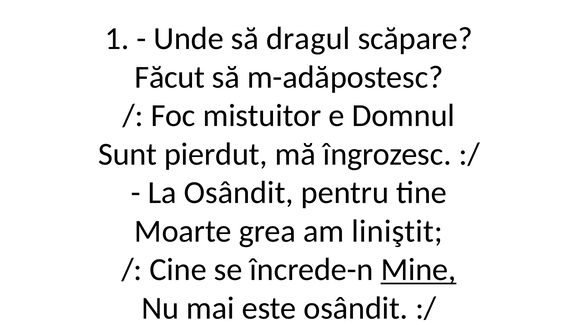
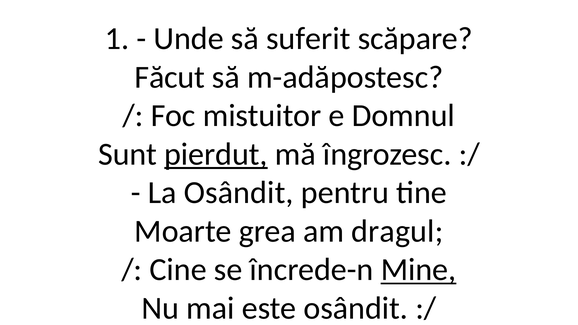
dragul: dragul -> suferit (308, 39)
pierdut underline: none -> present (216, 154)
liniştit: liniştit -> dragul (397, 231)
